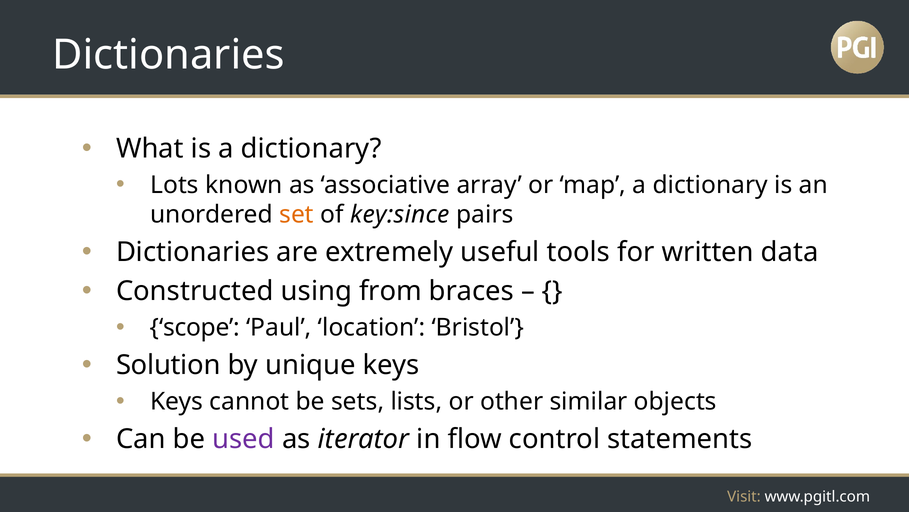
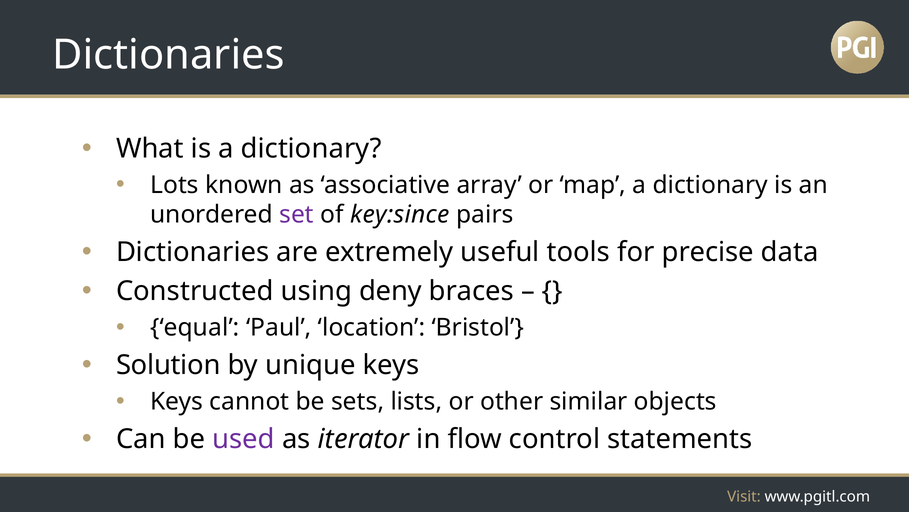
set colour: orange -> purple (297, 214)
written: written -> precise (708, 252)
from: from -> deny (391, 291)
scope: scope -> equal (195, 327)
